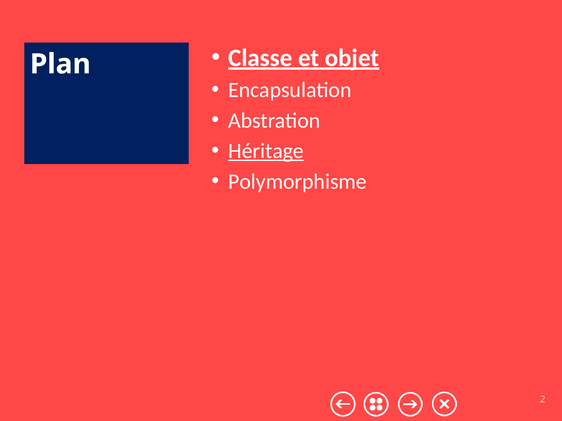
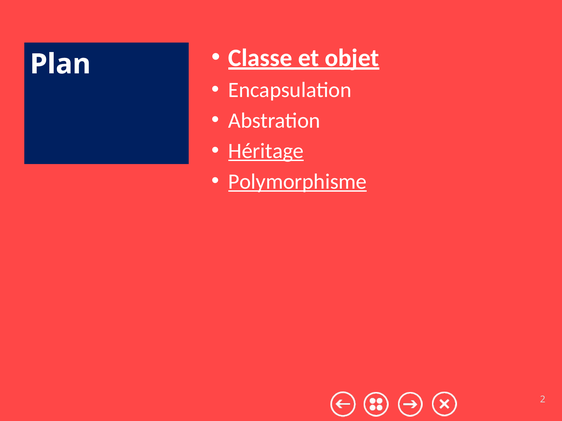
Polymorphisme underline: none -> present (298, 182)
